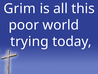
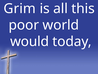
trying: trying -> would (30, 41)
